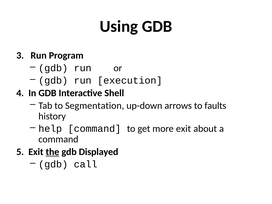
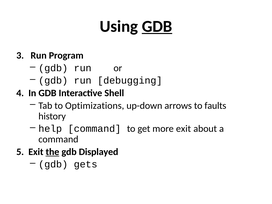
GDB underline: none -> present (157, 26)
execution: execution -> debugging (130, 81)
Segmentation: Segmentation -> Optimizations (95, 106)
call: call -> gets (86, 164)
